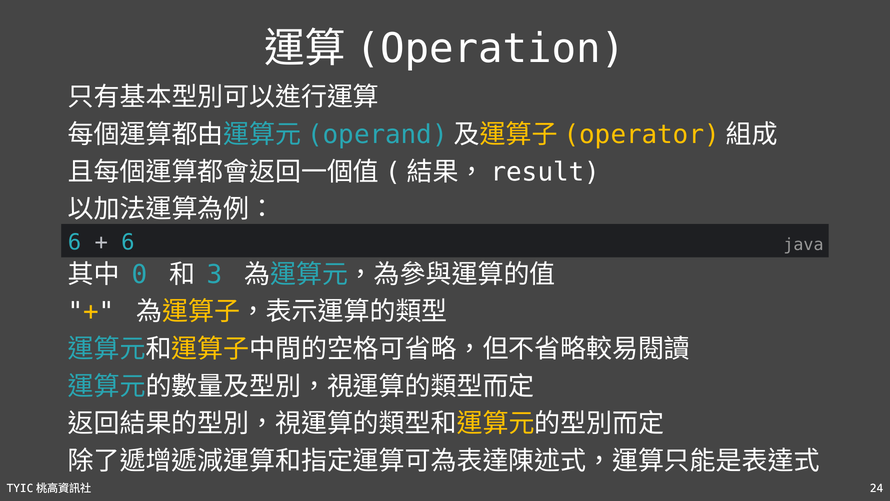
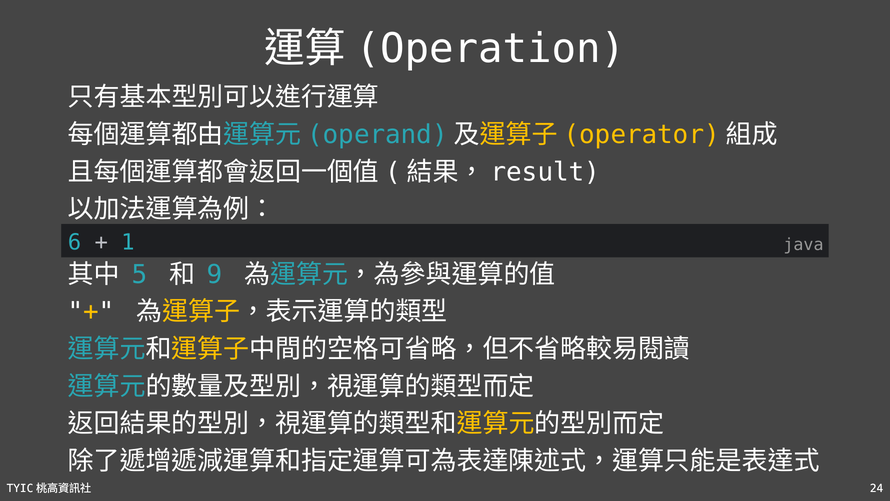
6: 6 -> 1 (128, 242)
0: 0 -> 5 (139, 274)
3: 3 -> 9 (215, 274)
